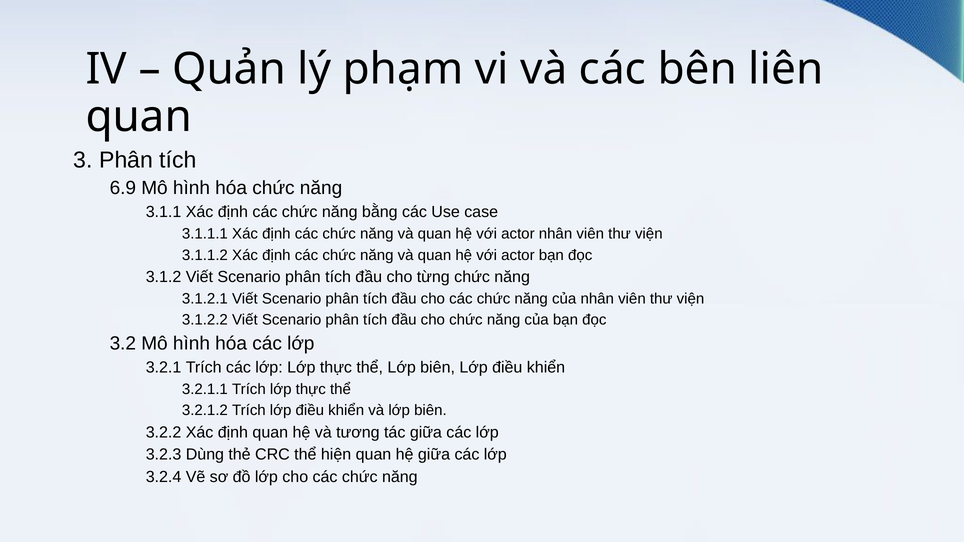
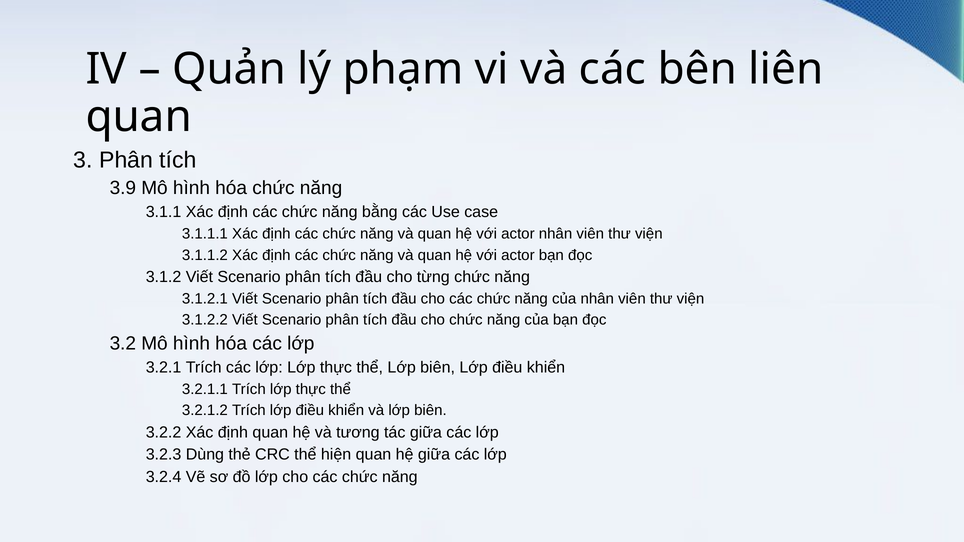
6.9: 6.9 -> 3.9 (123, 188)
